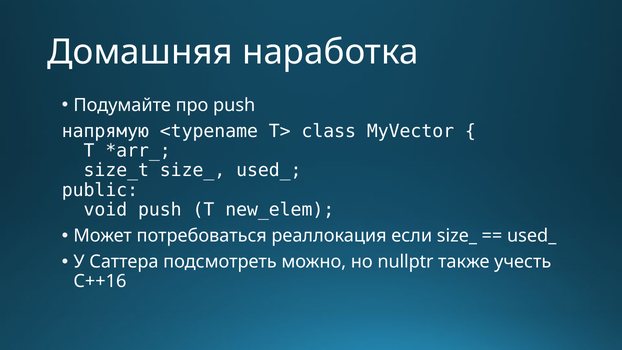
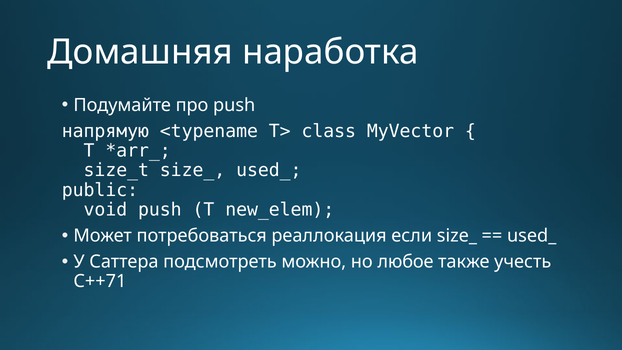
nullptr: nullptr -> любое (406, 262)
C++16: C++16 -> C++71 (100, 281)
